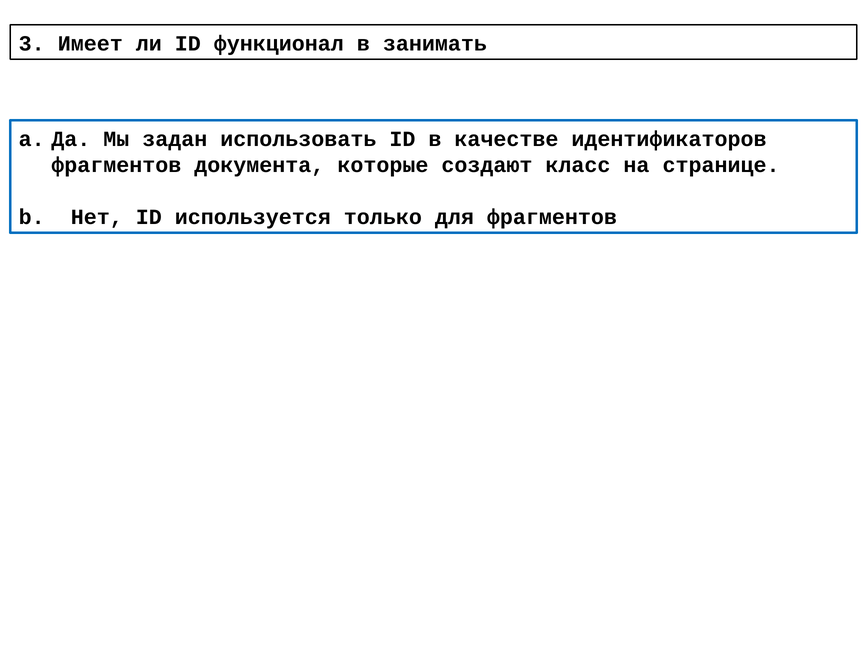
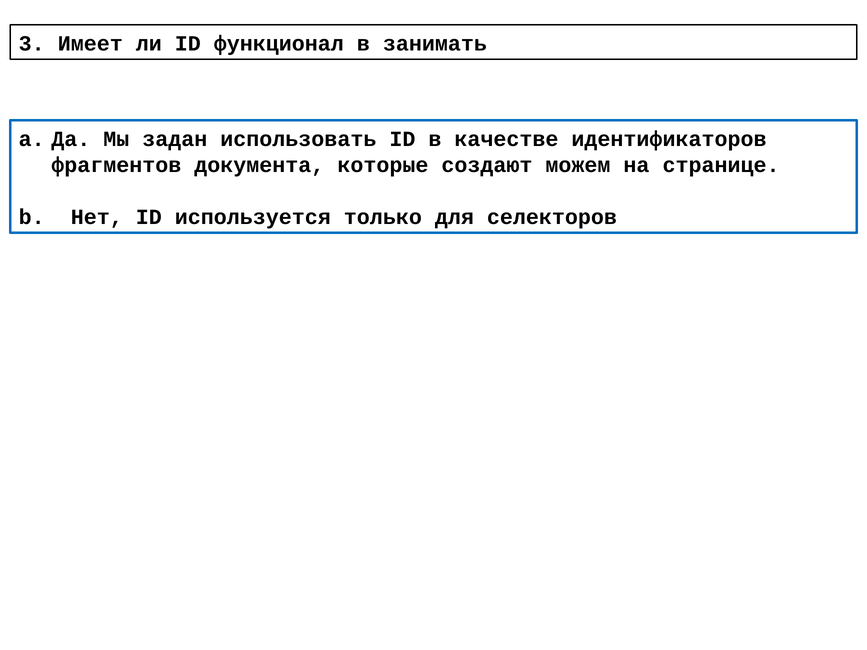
класс: класс -> можем (578, 165)
для фрагментов: фрагментов -> селекторов (552, 217)
